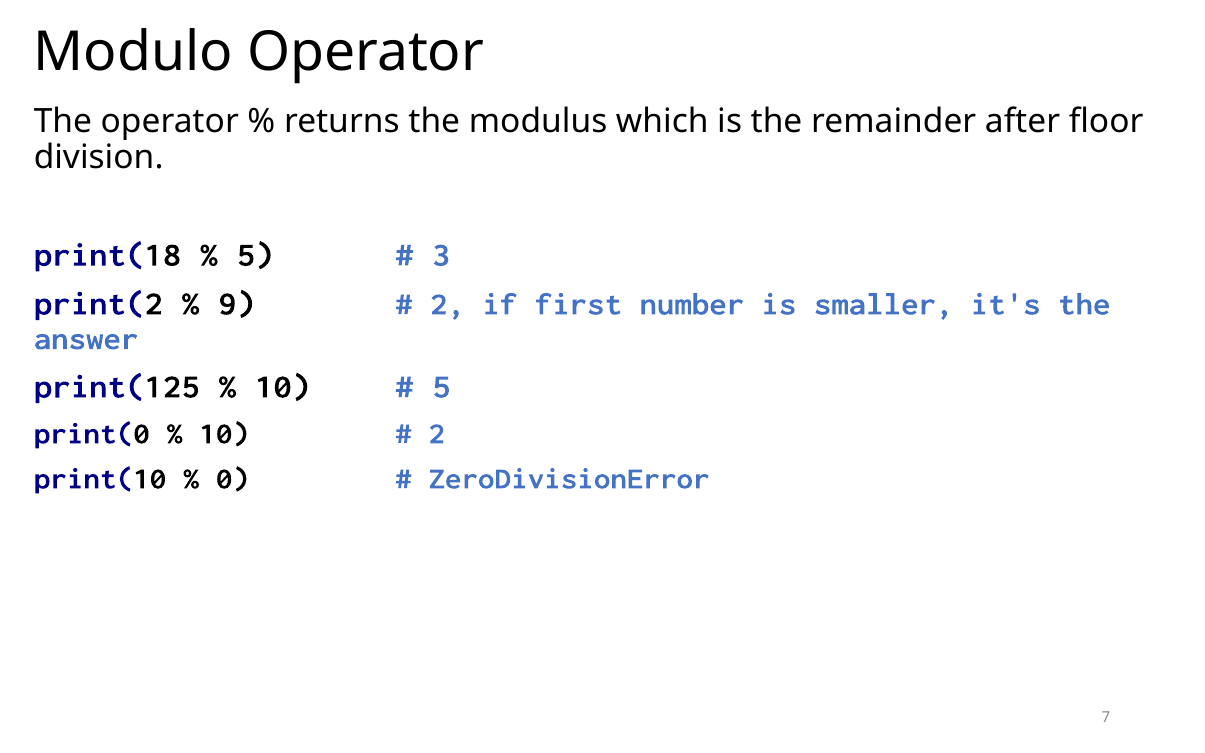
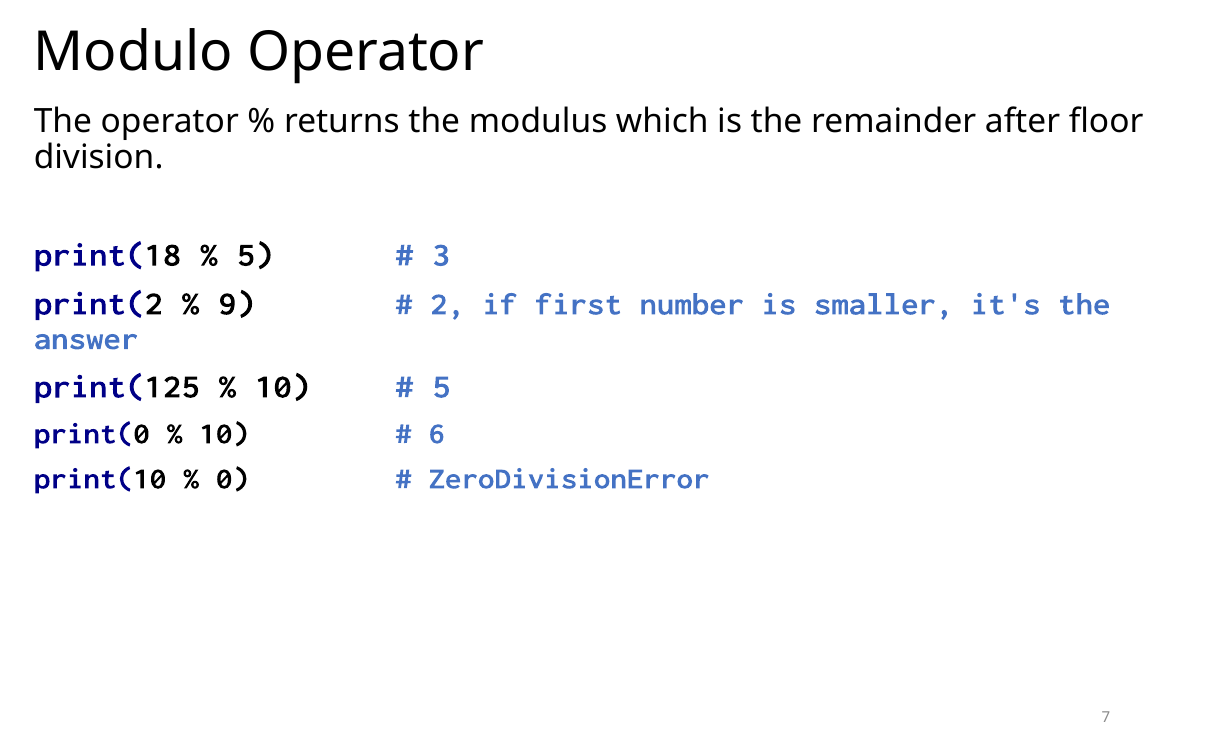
2: 2 -> 6 (437, 433)
